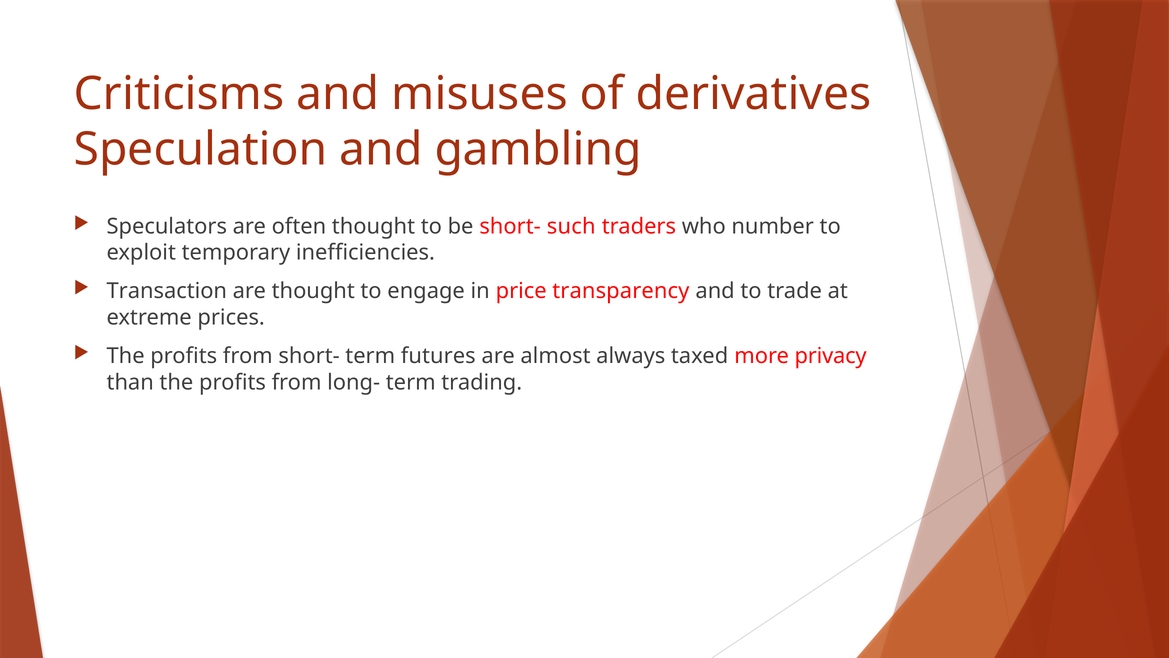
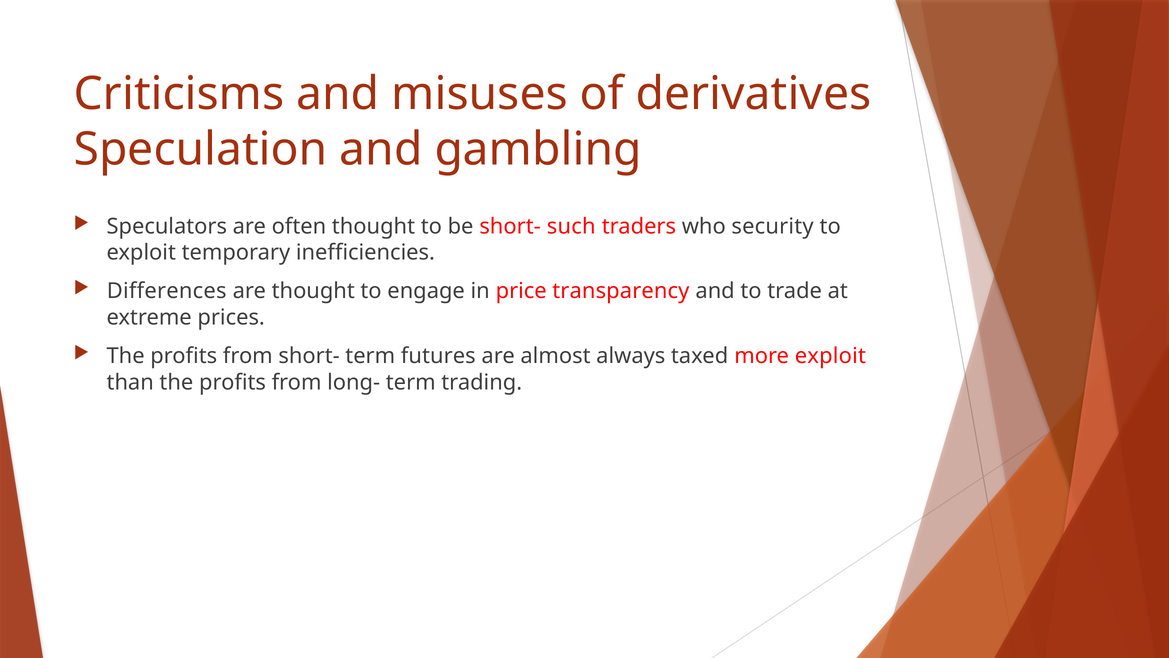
number: number -> security (773, 226)
Transaction: Transaction -> Differences (167, 291)
more privacy: privacy -> exploit (830, 356)
